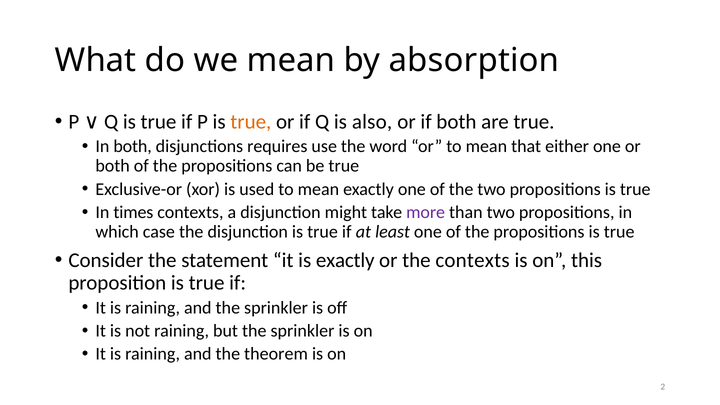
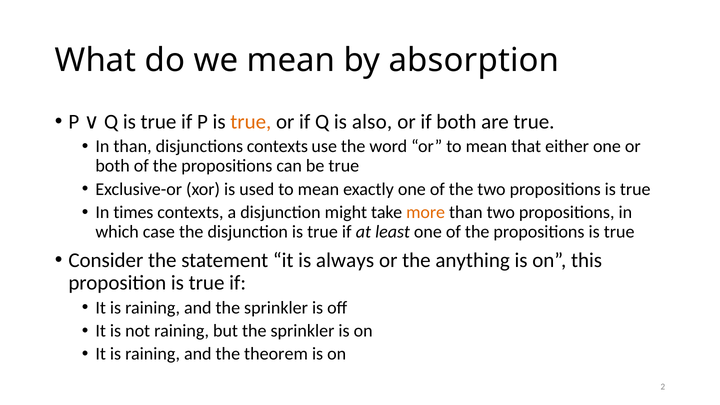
In both: both -> than (133, 147)
disjunctions requires: requires -> contexts (277, 147)
more colour: purple -> orange (426, 212)
is exactly: exactly -> always (345, 260)
the contexts: contexts -> anything (473, 260)
